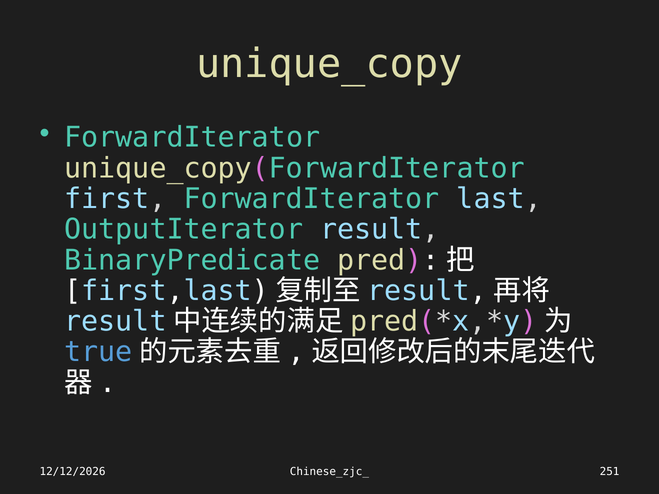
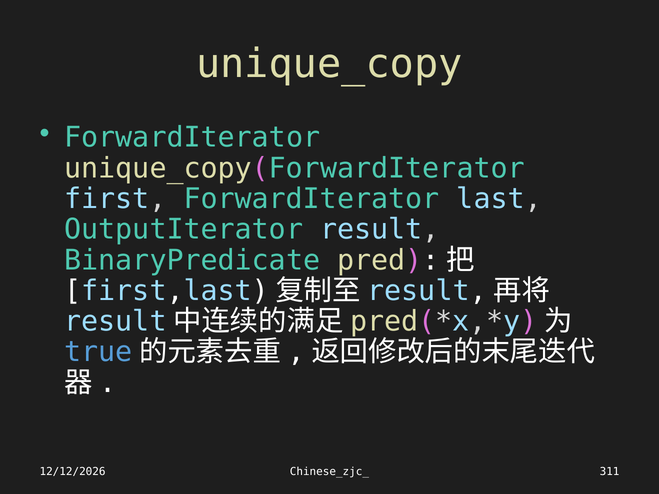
251: 251 -> 311 (610, 472)
